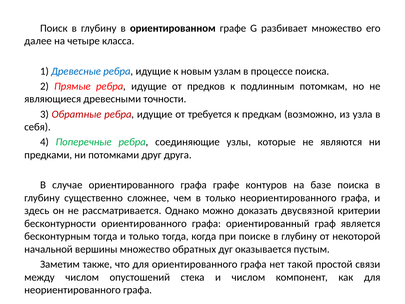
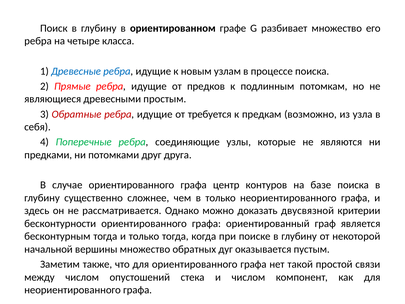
далее: далее -> ребра (38, 41)
точности: точности -> простым (165, 99)
графа графе: графе -> центр (226, 185)
